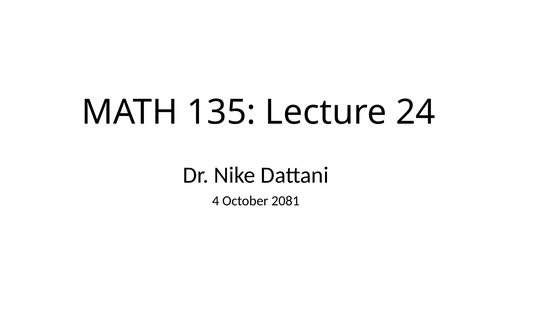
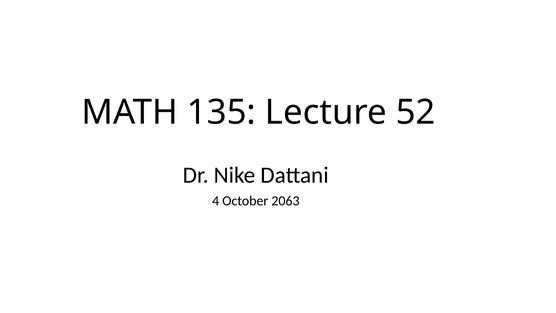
24: 24 -> 52 (416, 112)
2081: 2081 -> 2063 (285, 201)
